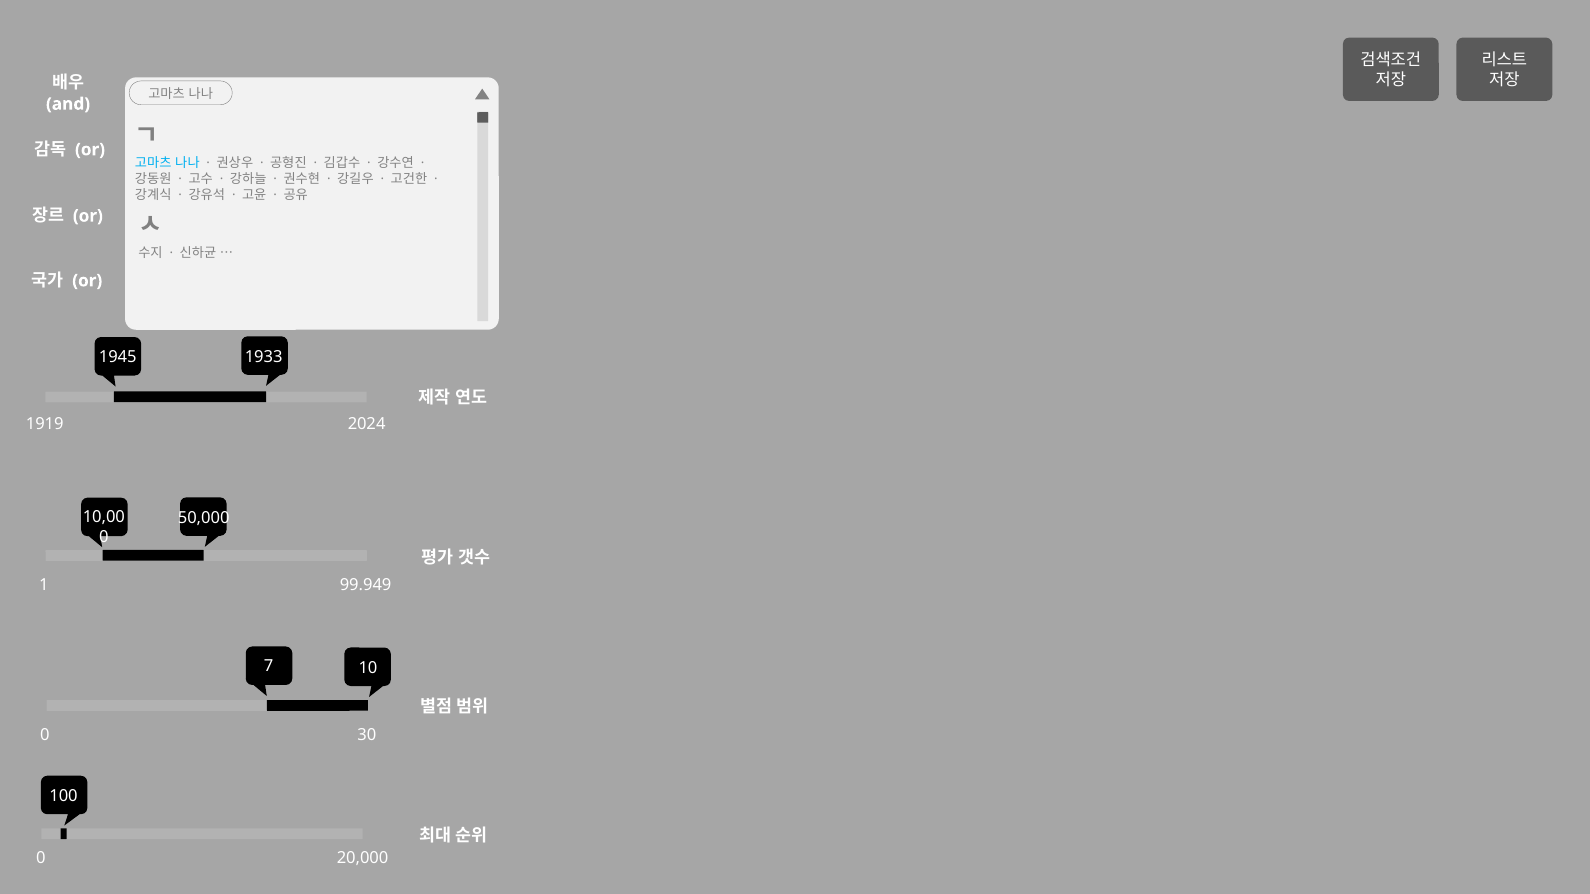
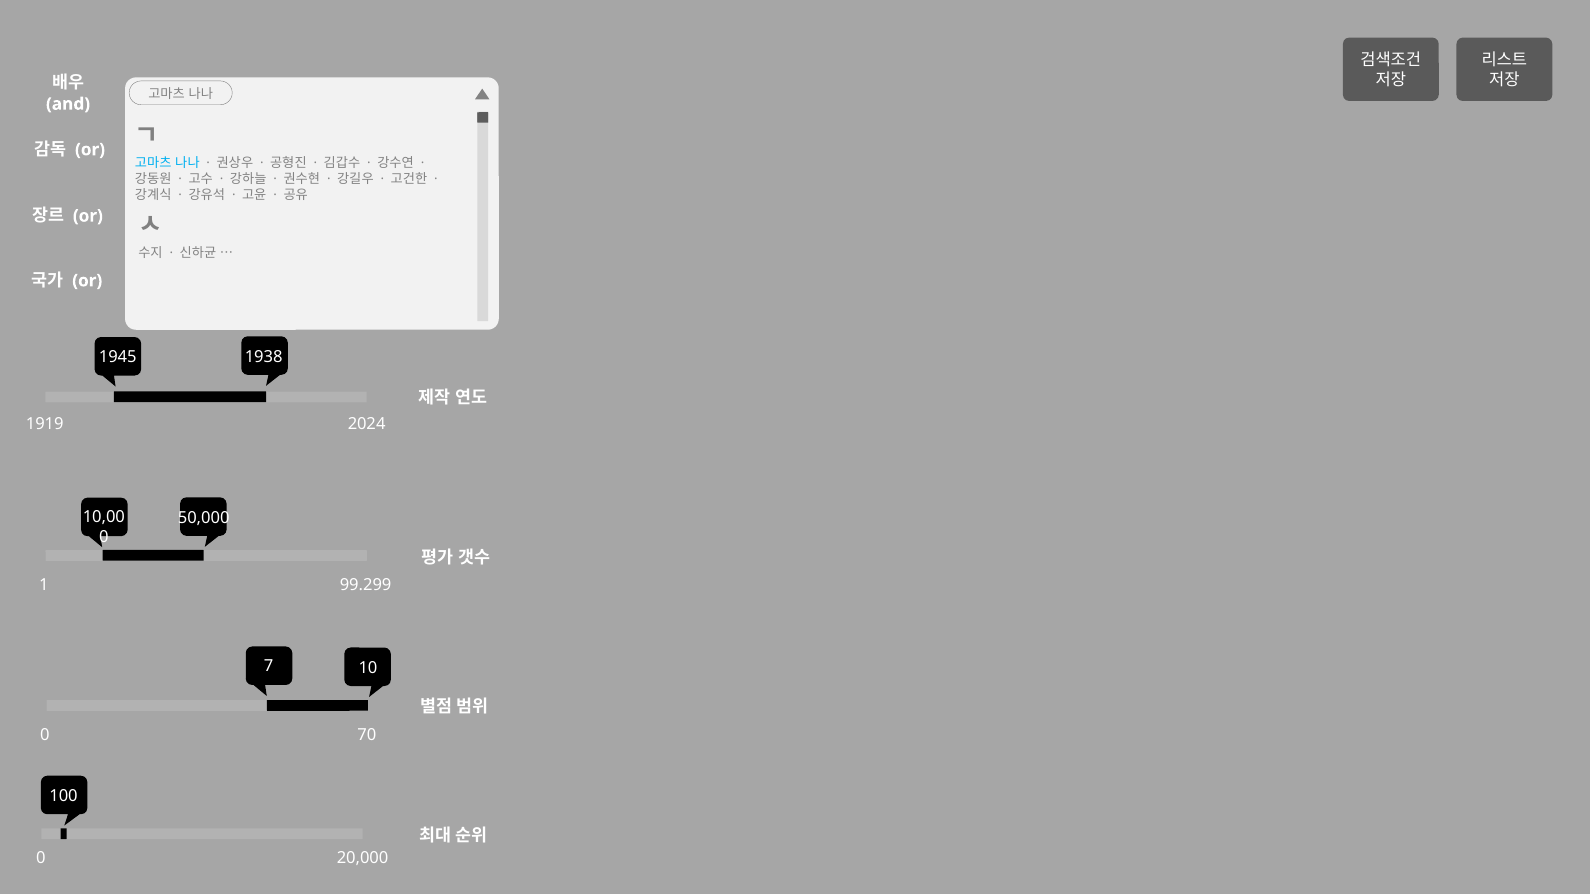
1933: 1933 -> 1938 (264, 357)
99.949: 99.949 -> 99.299 (366, 585)
30: 30 -> 70 (367, 735)
